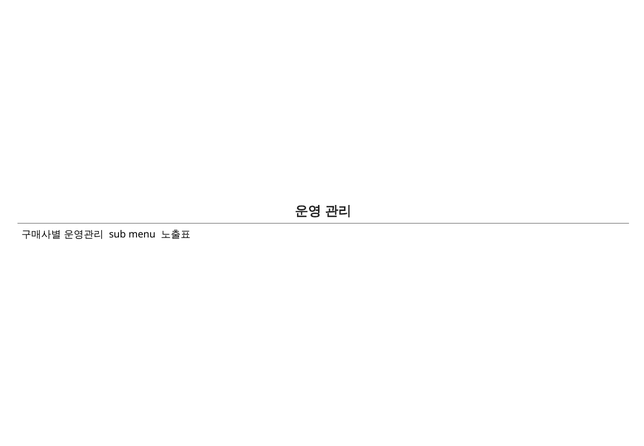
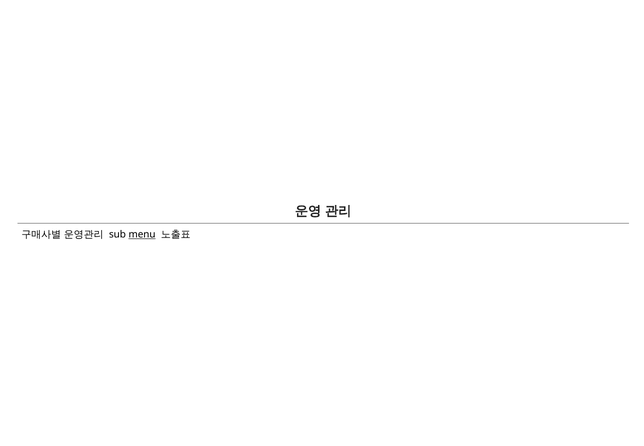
menu underline: none -> present (142, 235)
